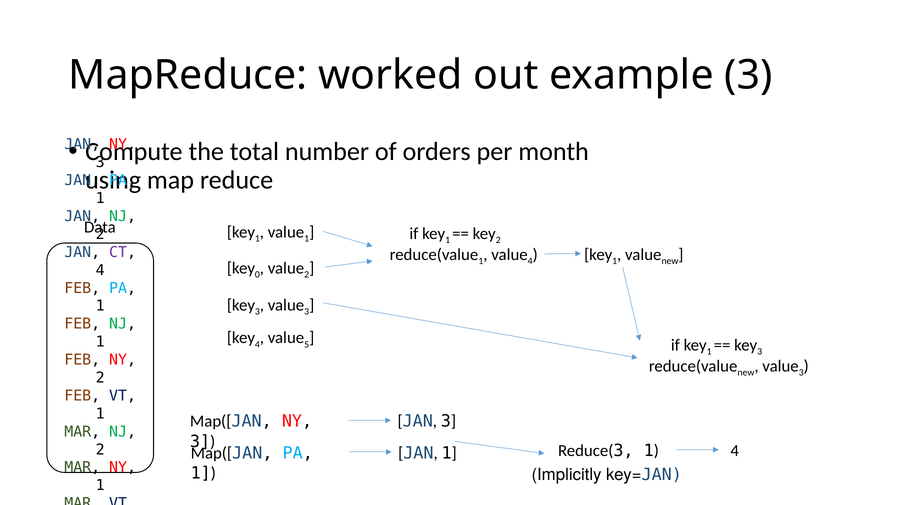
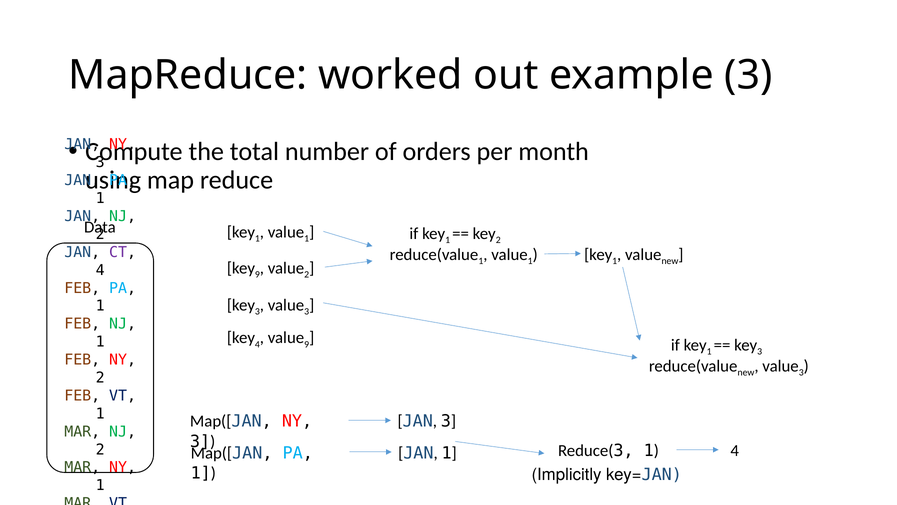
4: 4 -> 1 (530, 261)
0: 0 -> 9 (257, 274)
5: 5 -> 9 (307, 344)
